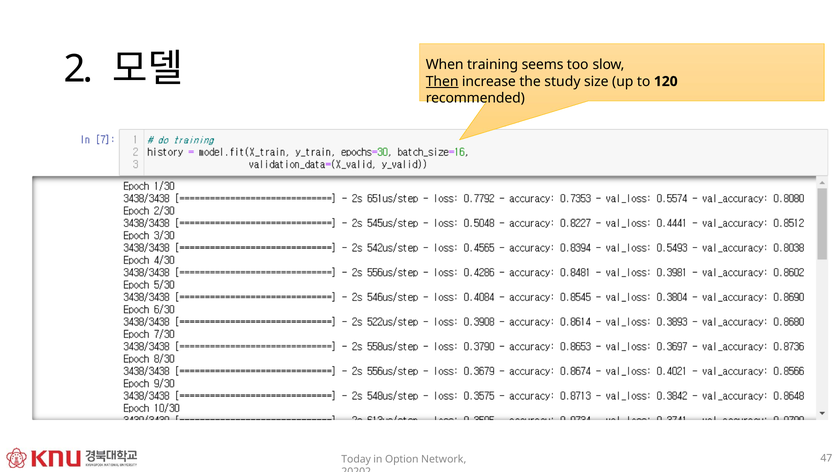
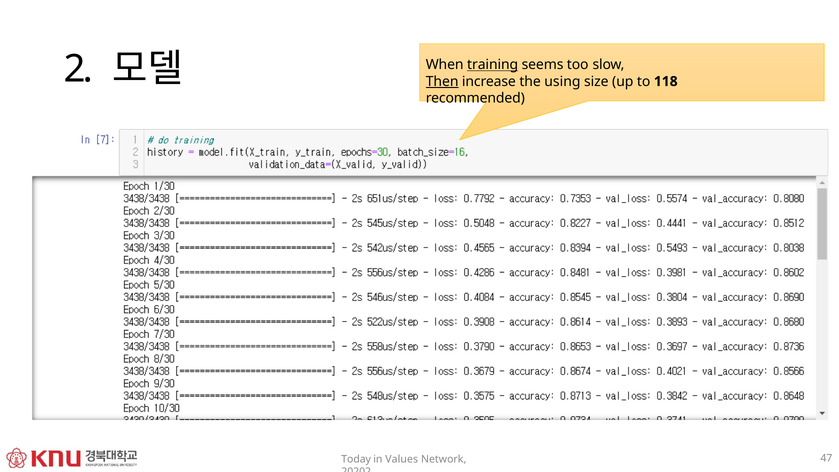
training underline: none -> present (493, 65)
study: study -> using (562, 81)
120: 120 -> 118 (666, 81)
Option: Option -> Values (402, 459)
